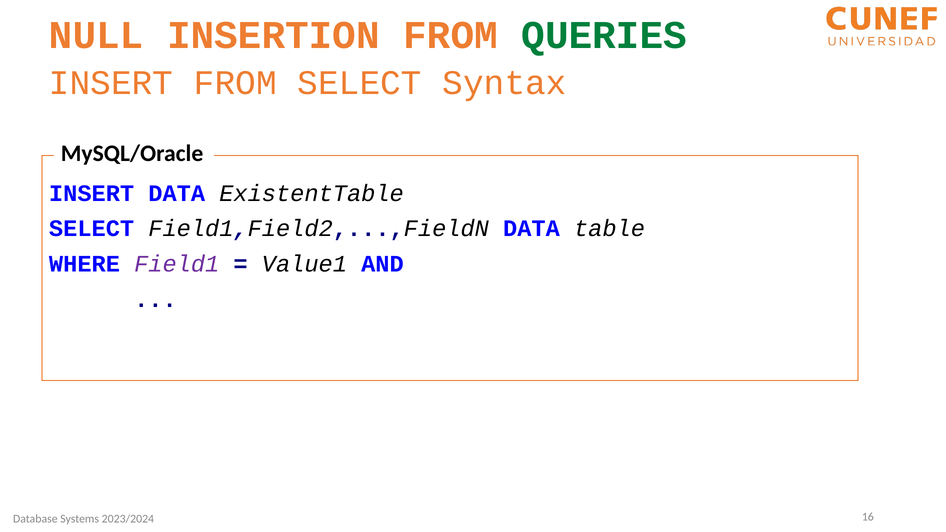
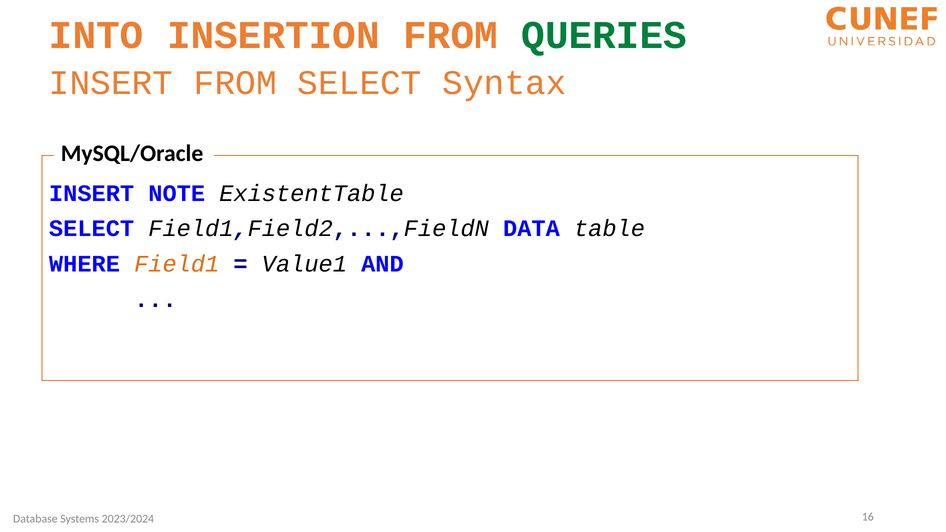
NULL: NULL -> INTO (96, 35)
INSERT DATA: DATA -> NOTE (177, 193)
Field1 colour: purple -> orange (177, 264)
